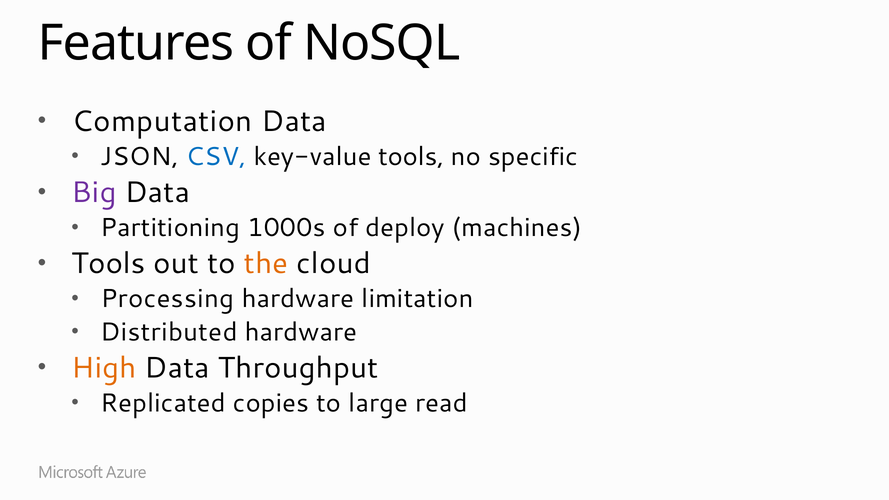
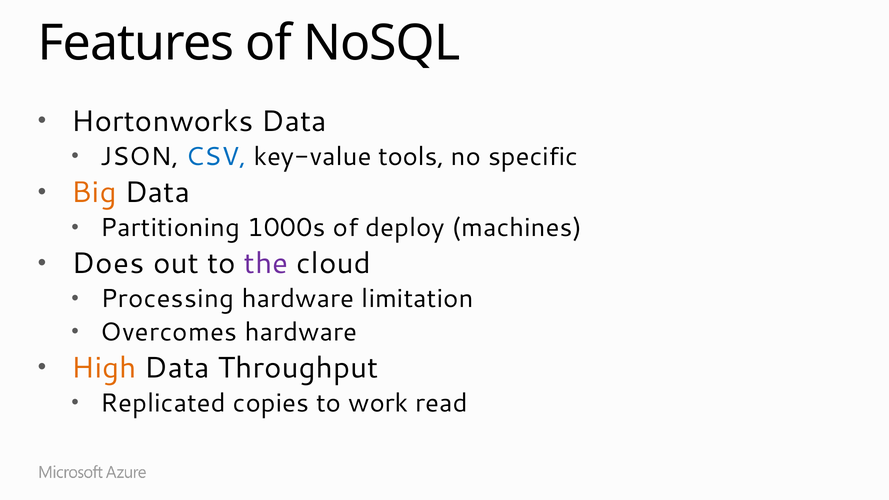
Computation: Computation -> Hortonworks (162, 121)
Big colour: purple -> orange (94, 193)
Tools: Tools -> Does (108, 264)
the colour: orange -> purple (266, 264)
Distributed: Distributed -> Overcomes (169, 332)
large: large -> work (378, 403)
